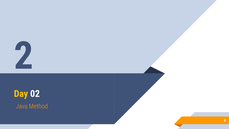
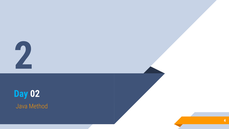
Day colour: yellow -> light blue (21, 94)
